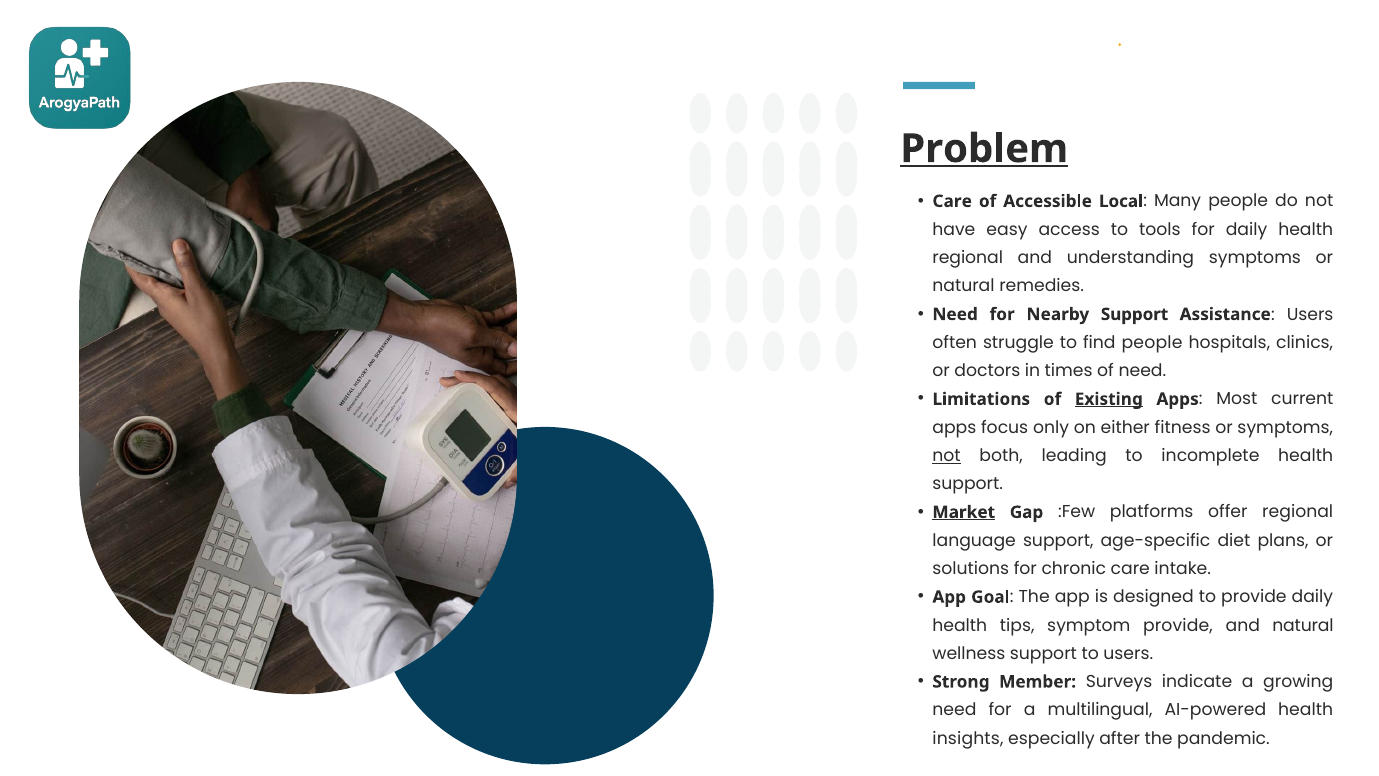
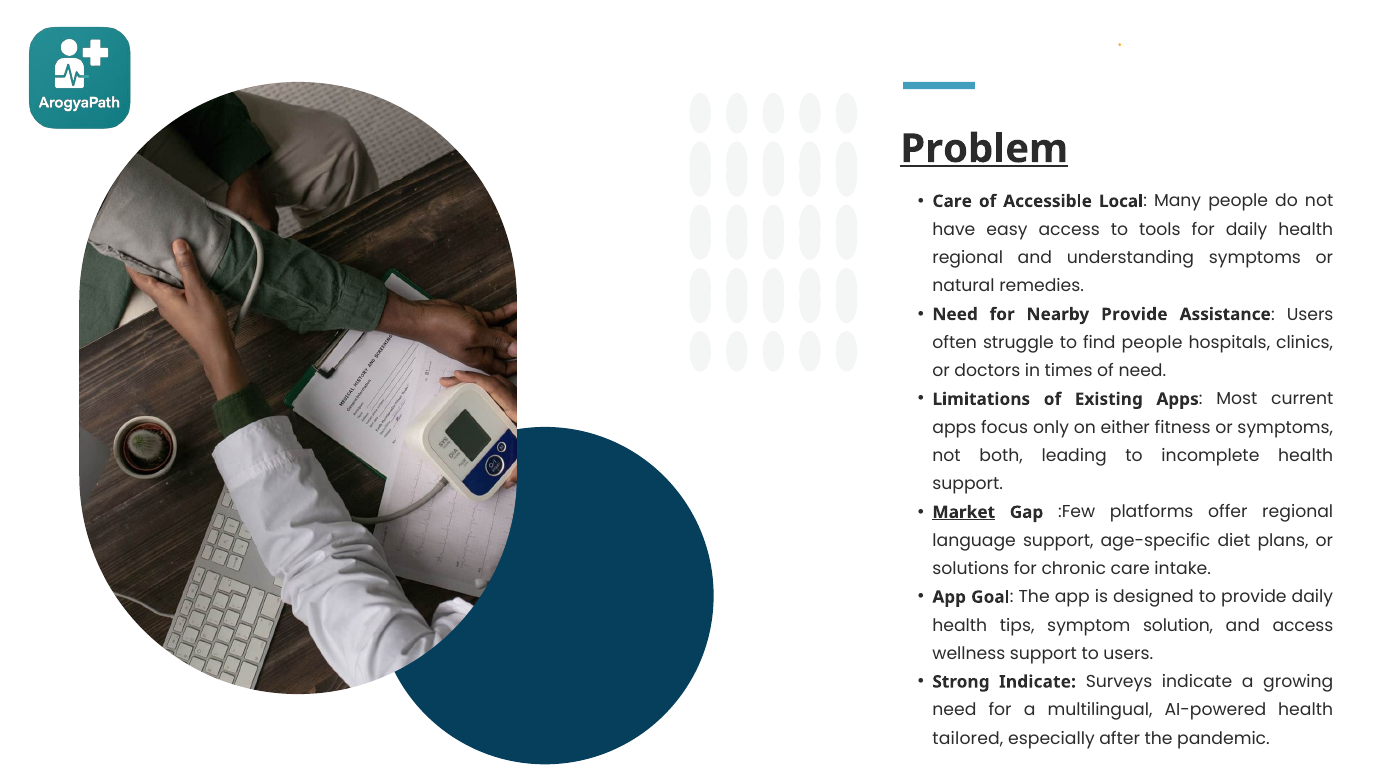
Nearby Support: Support -> Provide (1134, 314)
Existing underline: present -> none (1109, 399)
not underline: present -> none (947, 456)
symptom provide: provide -> solution (1178, 625)
and natural: natural -> access (1303, 625)
Strong Member: Member -> Indicate (1038, 682)
insights: insights -> tailored (968, 738)
